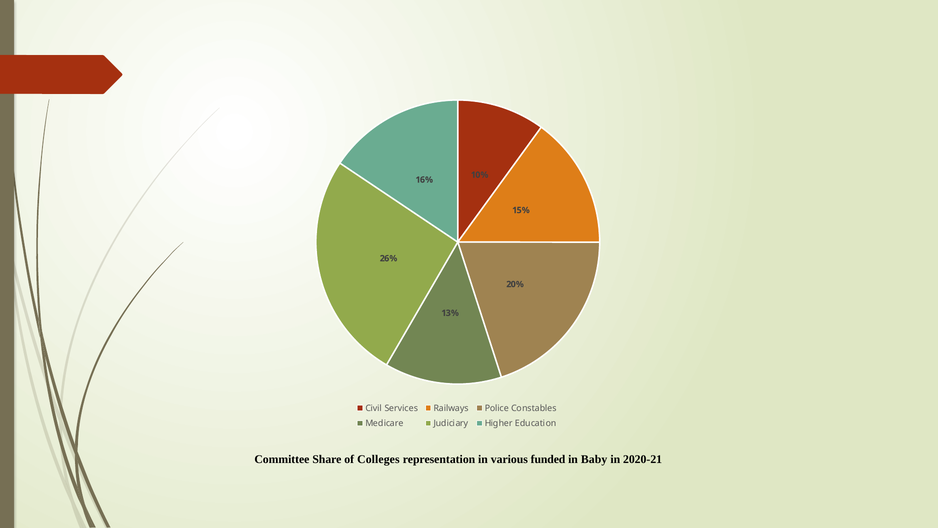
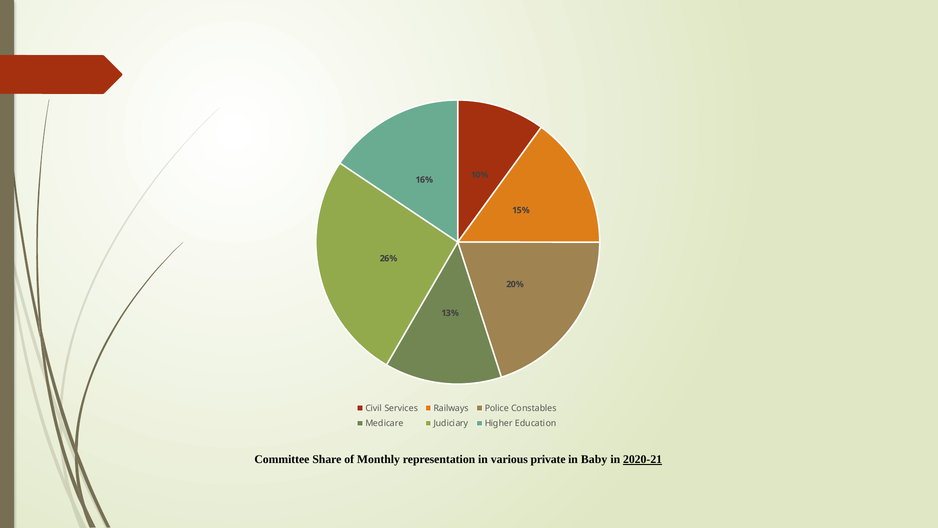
Colleges: Colleges -> Monthly (378, 459)
funded: funded -> private (548, 459)
2020-21 underline: none -> present (643, 459)
